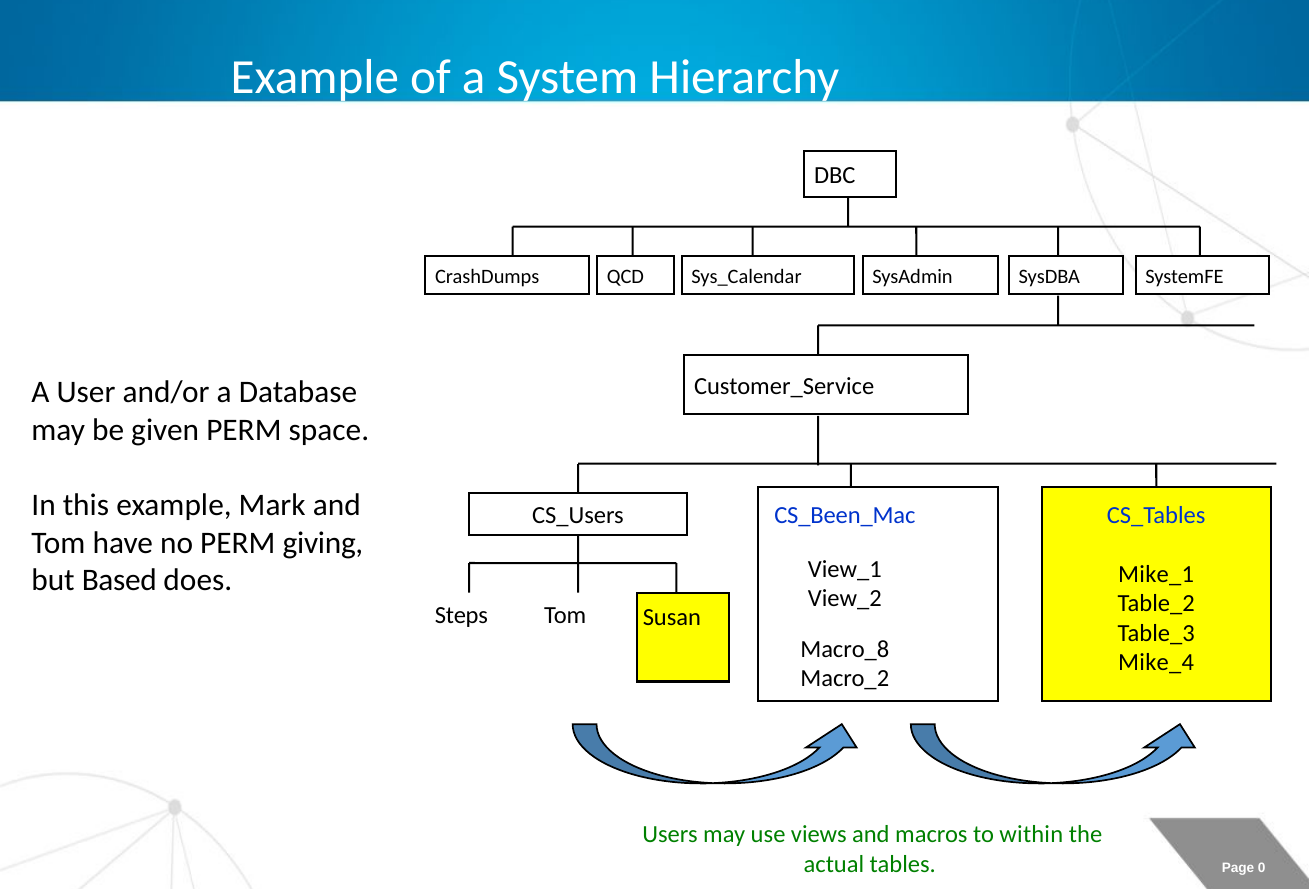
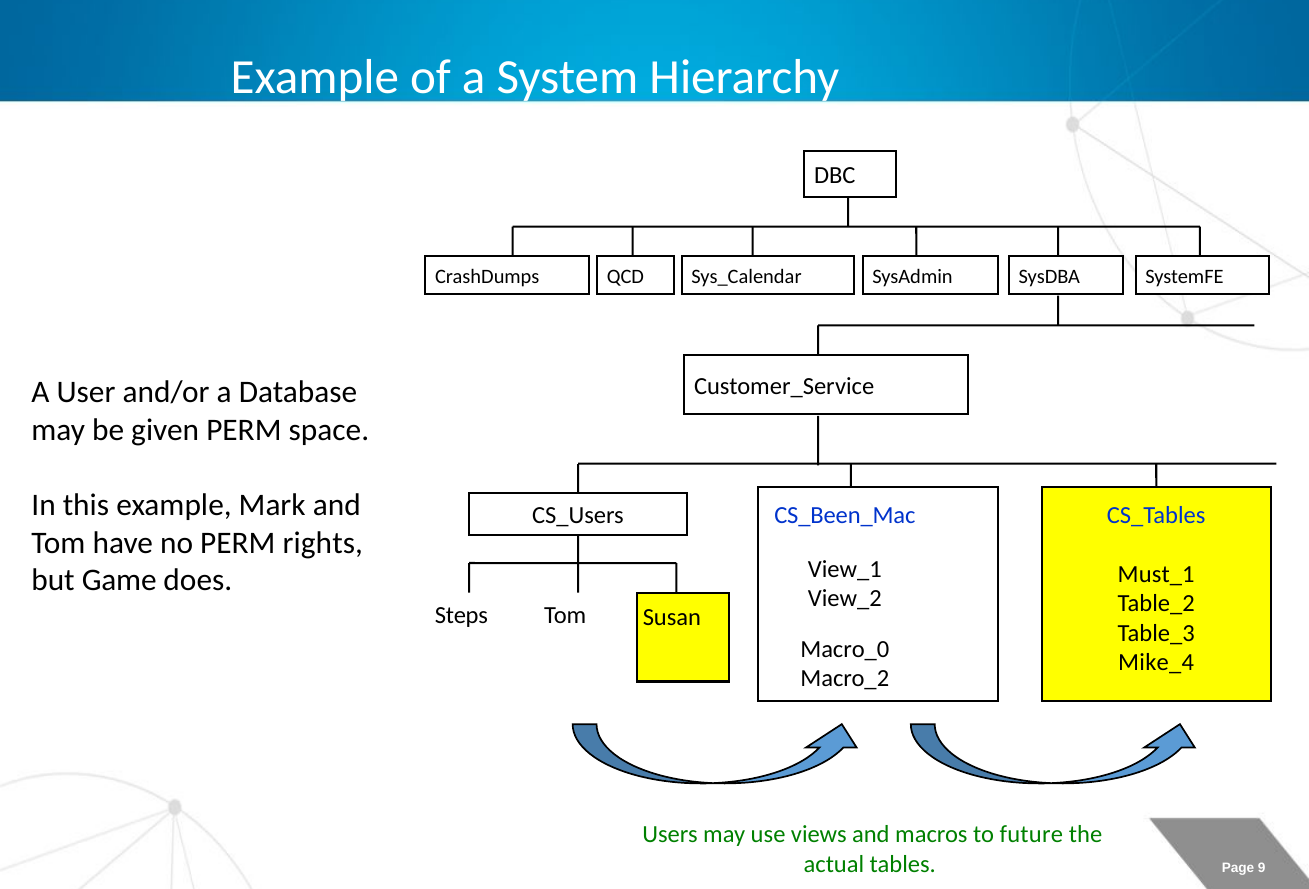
giving: giving -> rights (323, 543)
Mike_1: Mike_1 -> Must_1 (1156, 574)
Based: Based -> Game (119, 581)
Macro_8: Macro_8 -> Macro_0 (845, 649)
within: within -> future (1031, 835)
0: 0 -> 9 (1262, 868)
